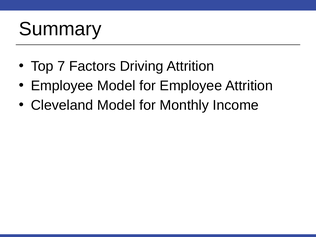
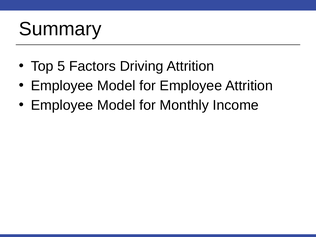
7: 7 -> 5 (61, 66)
Cleveland: Cleveland -> Employee (62, 105)
